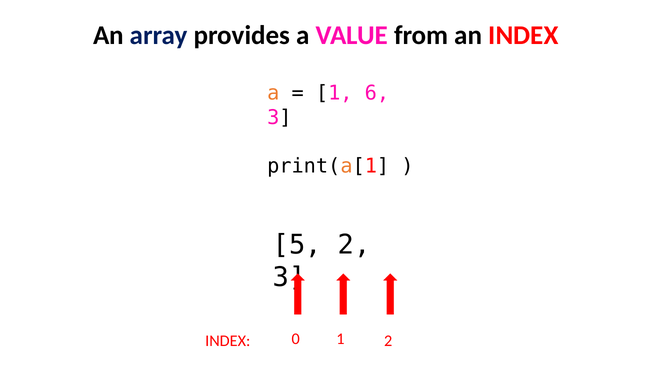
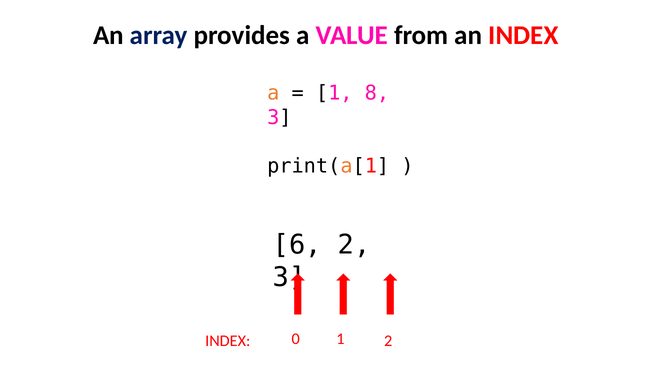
6: 6 -> 8 (377, 93)
5: 5 -> 6 (297, 245)
